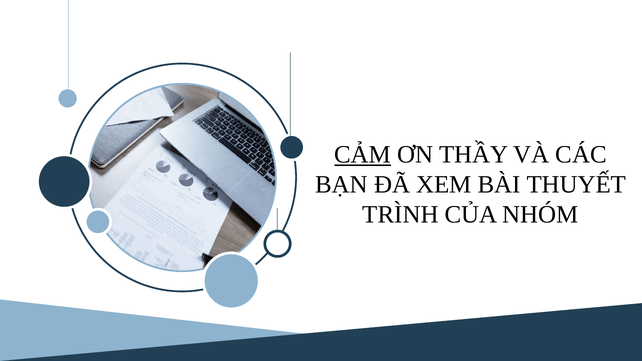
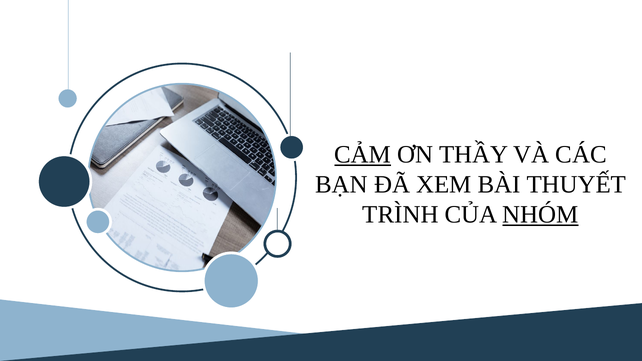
NHÓM underline: none -> present (540, 215)
